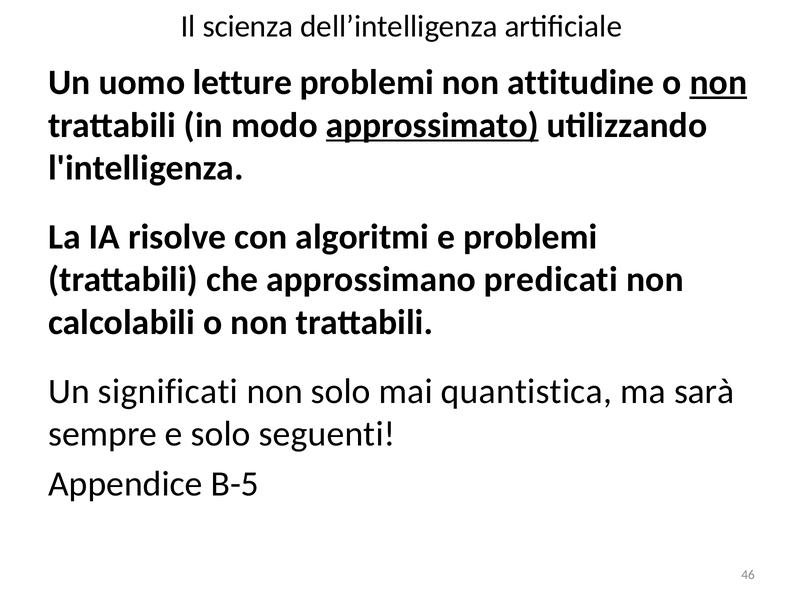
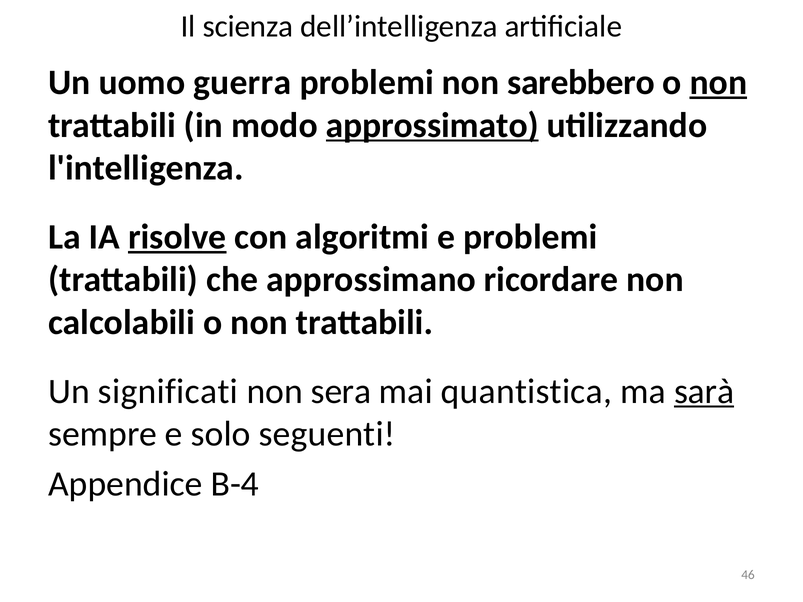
letture: letture -> guerra (242, 82)
attitudine: attitudine -> sarebbero (581, 82)
risolve underline: none -> present (177, 237)
predicati: predicati -> ricordare (551, 280)
non solo: solo -> sera (341, 391)
sarà underline: none -> present (704, 391)
B-5: B-5 -> B-4 (235, 484)
